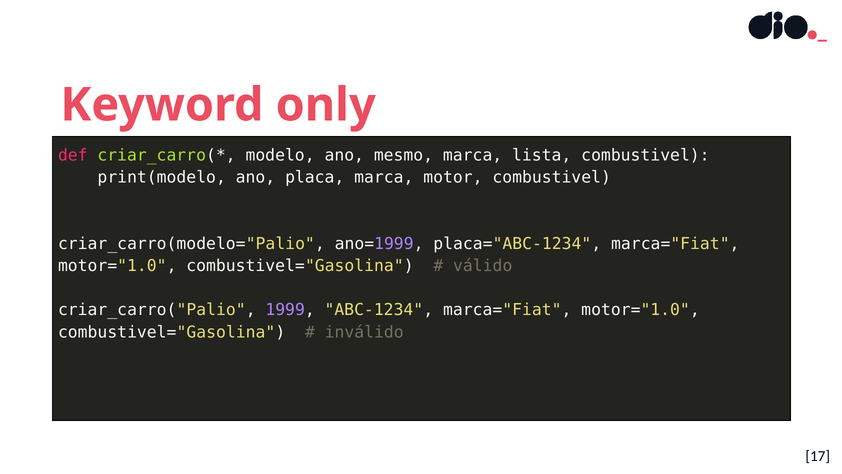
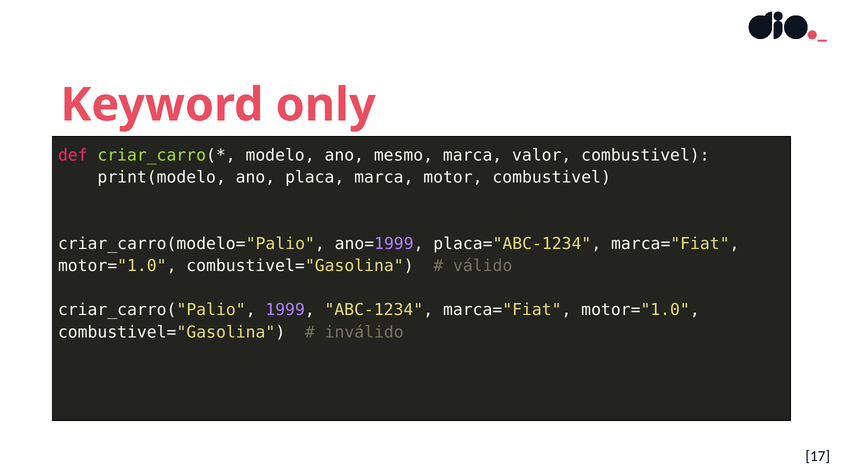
lista: lista -> valor (542, 155)
